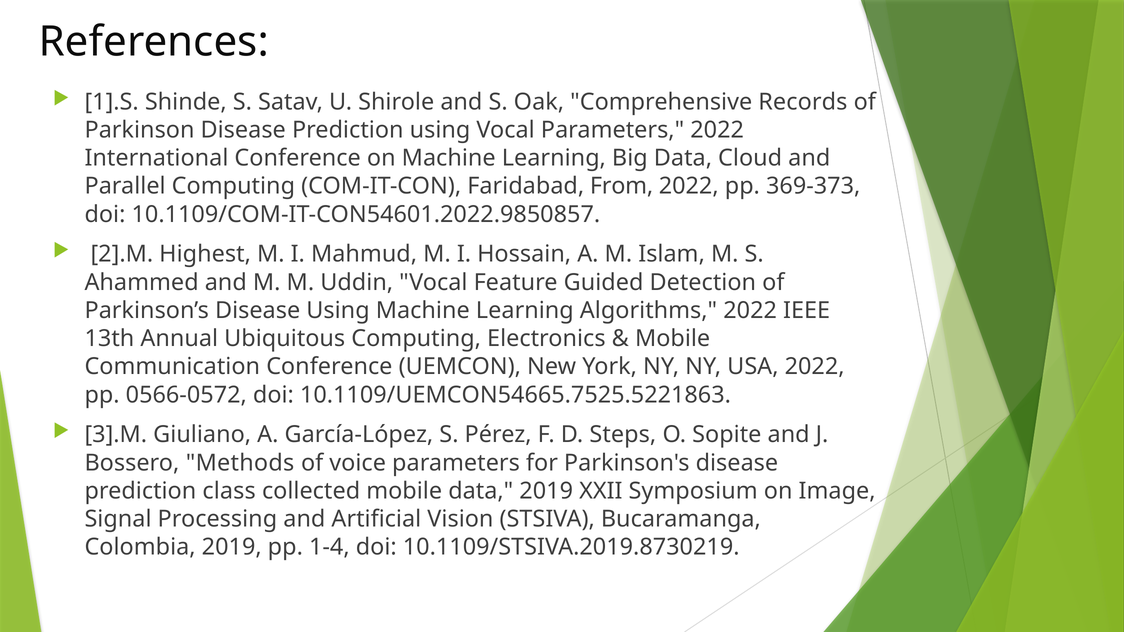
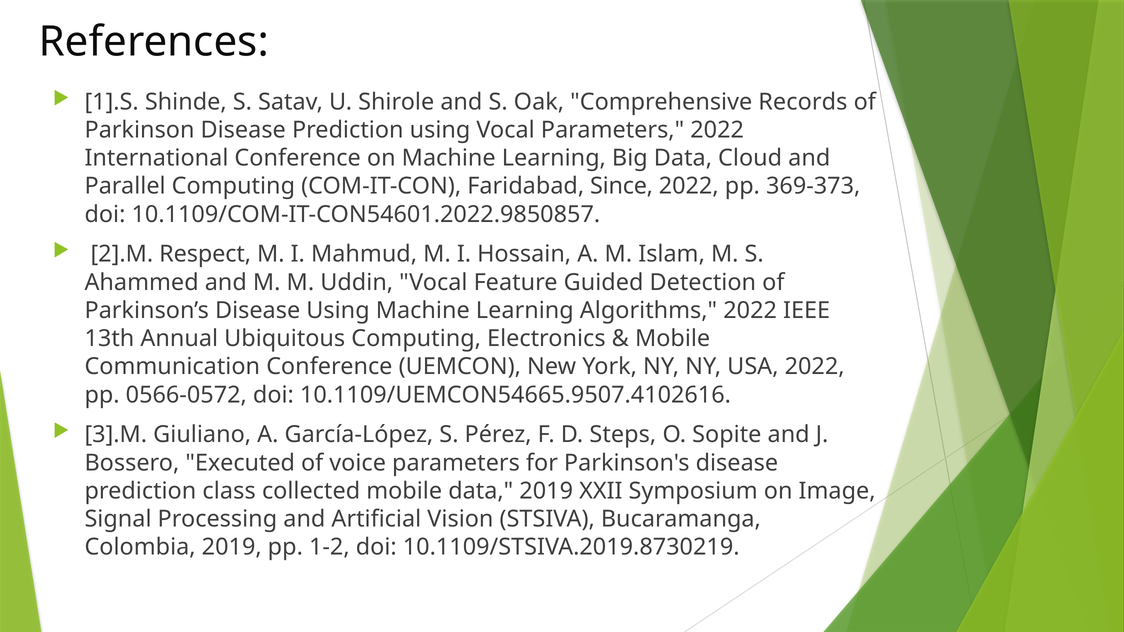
From: From -> Since (622, 186)
Highest: Highest -> Respect (205, 254)
10.1109/UEMCON54665.7525.5221863: 10.1109/UEMCON54665.7525.5221863 -> 10.1109/UEMCON54665.9507.4102616 (515, 395)
Methods: Methods -> Executed (240, 463)
1-4: 1-4 -> 1-2 (329, 547)
